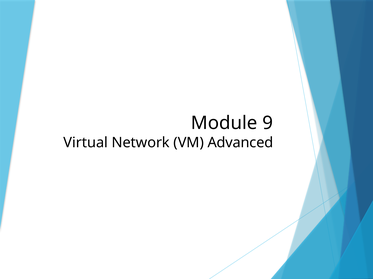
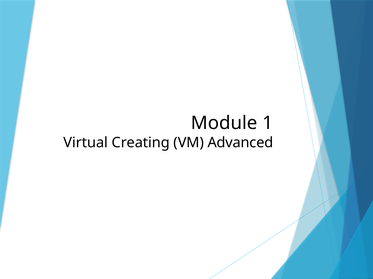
9: 9 -> 1 (268, 123)
Network: Network -> Creating (141, 143)
